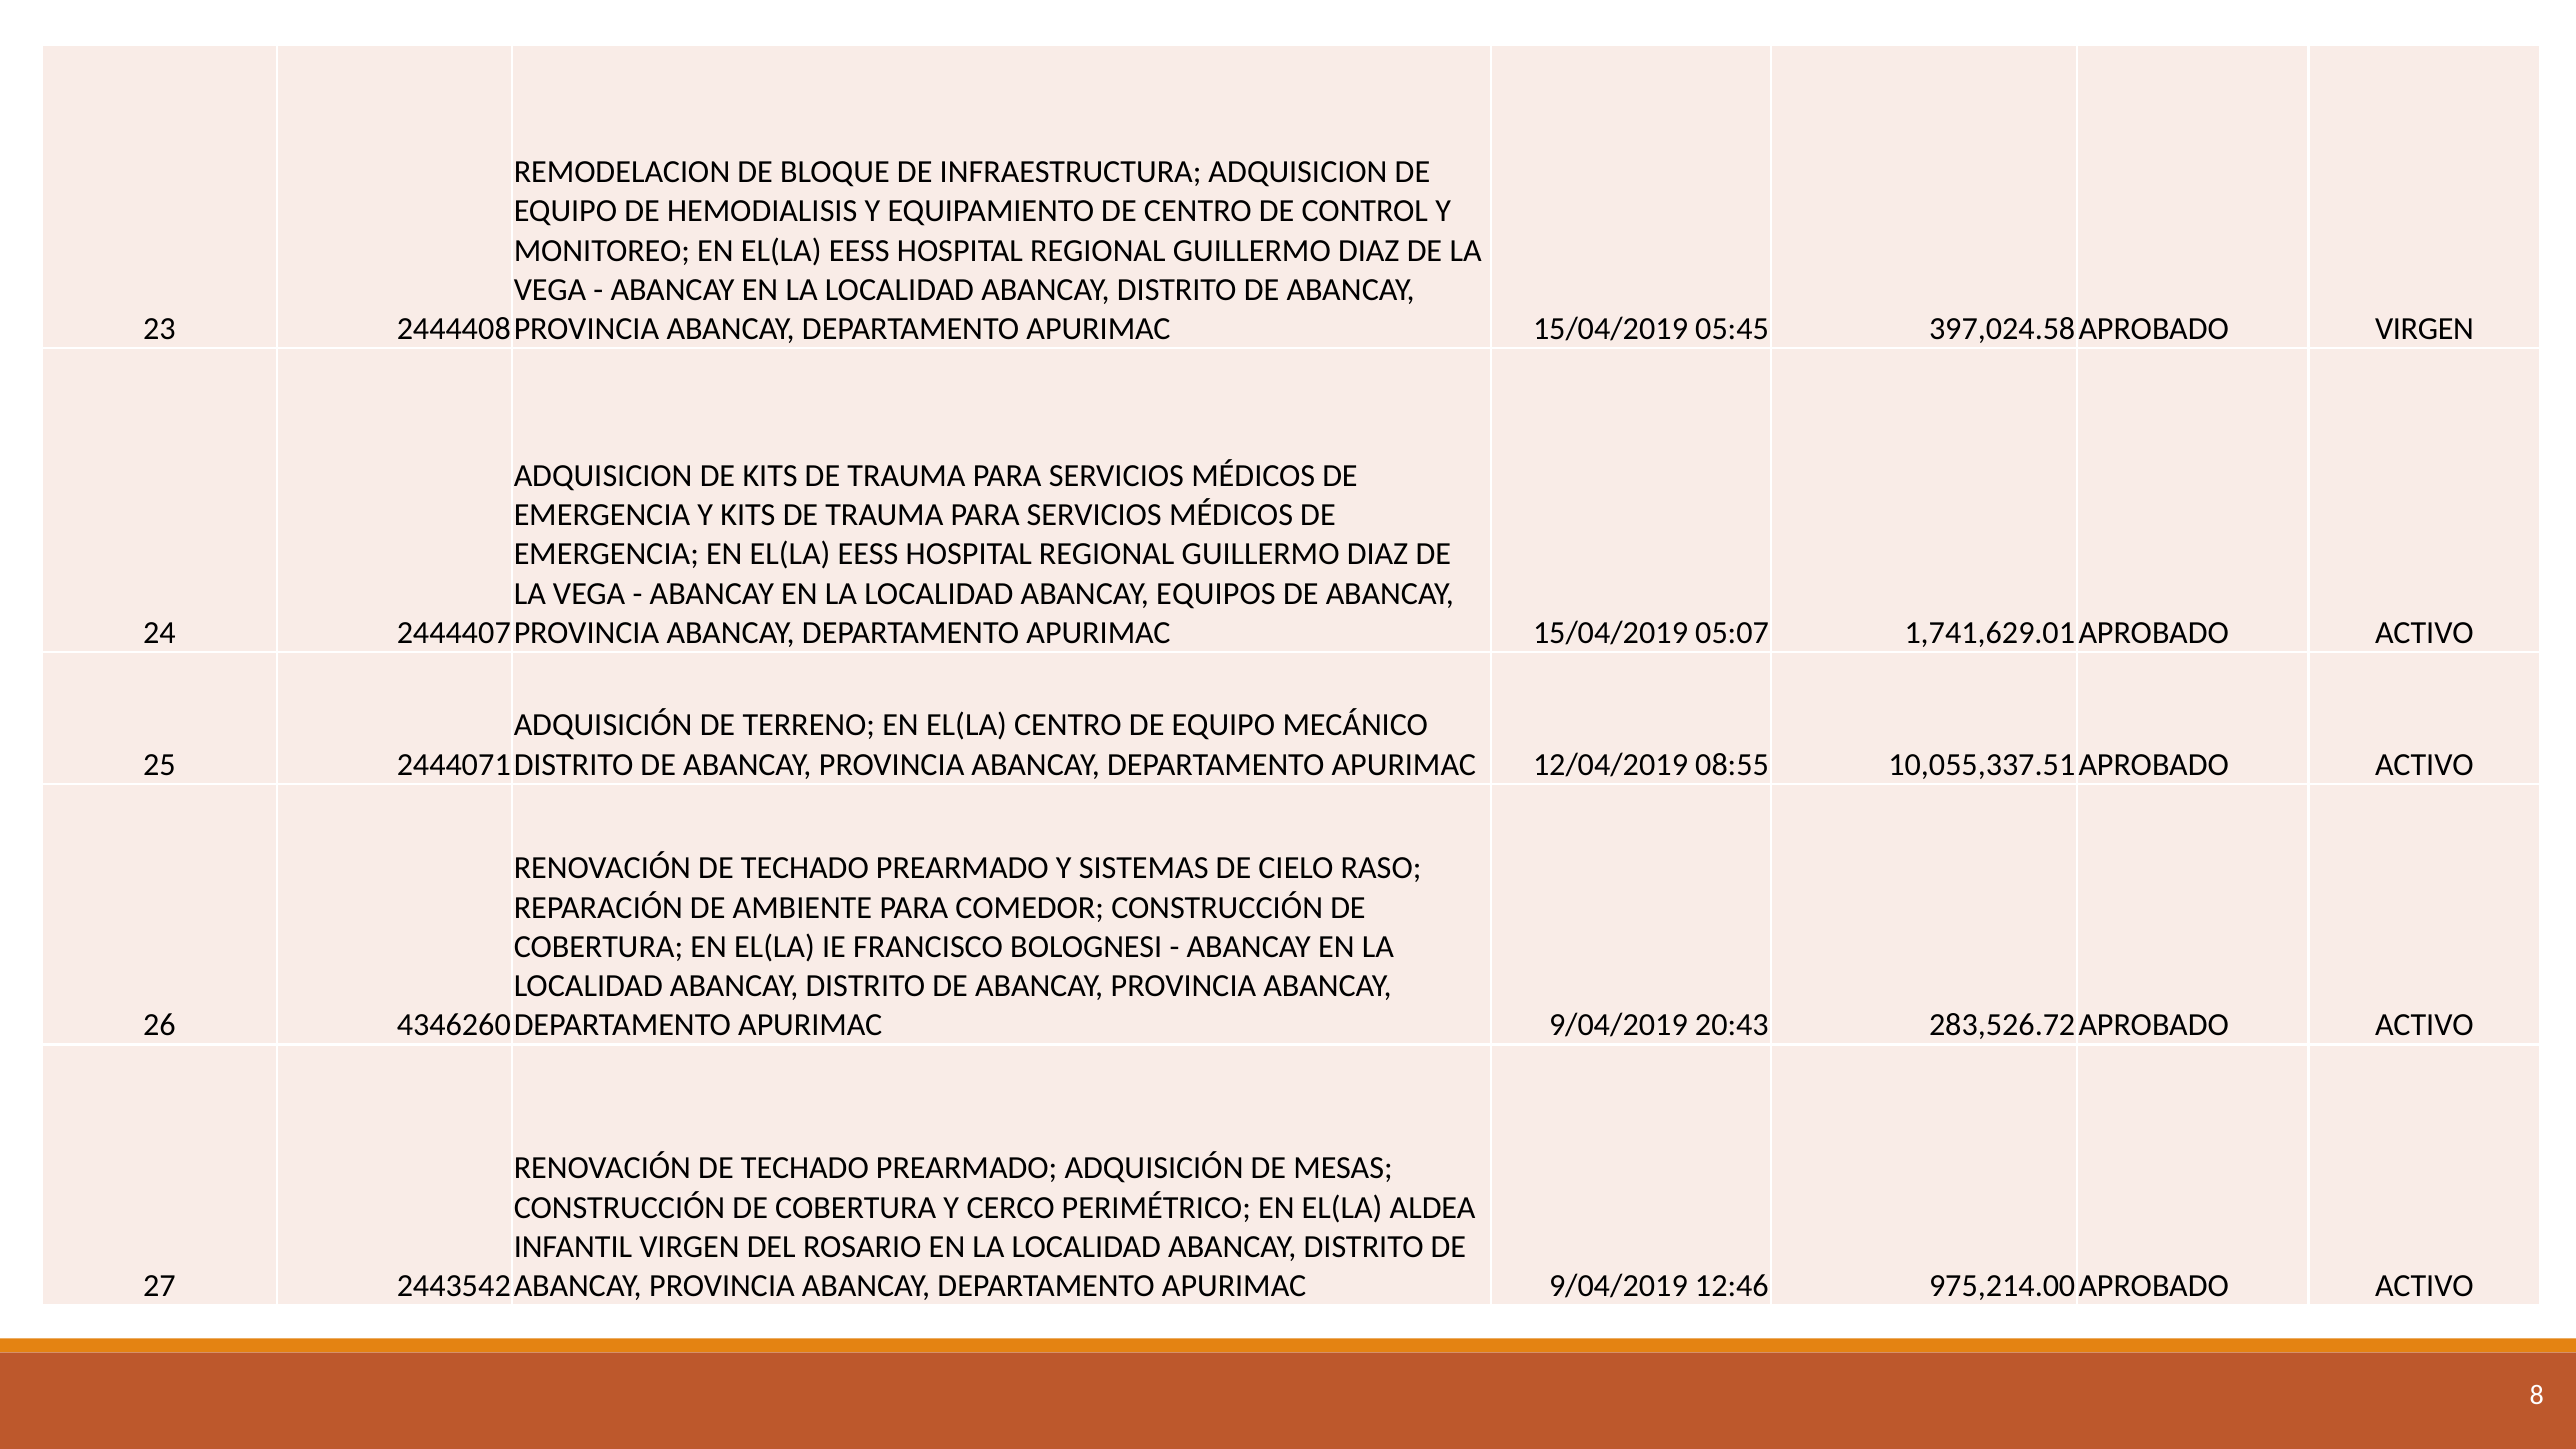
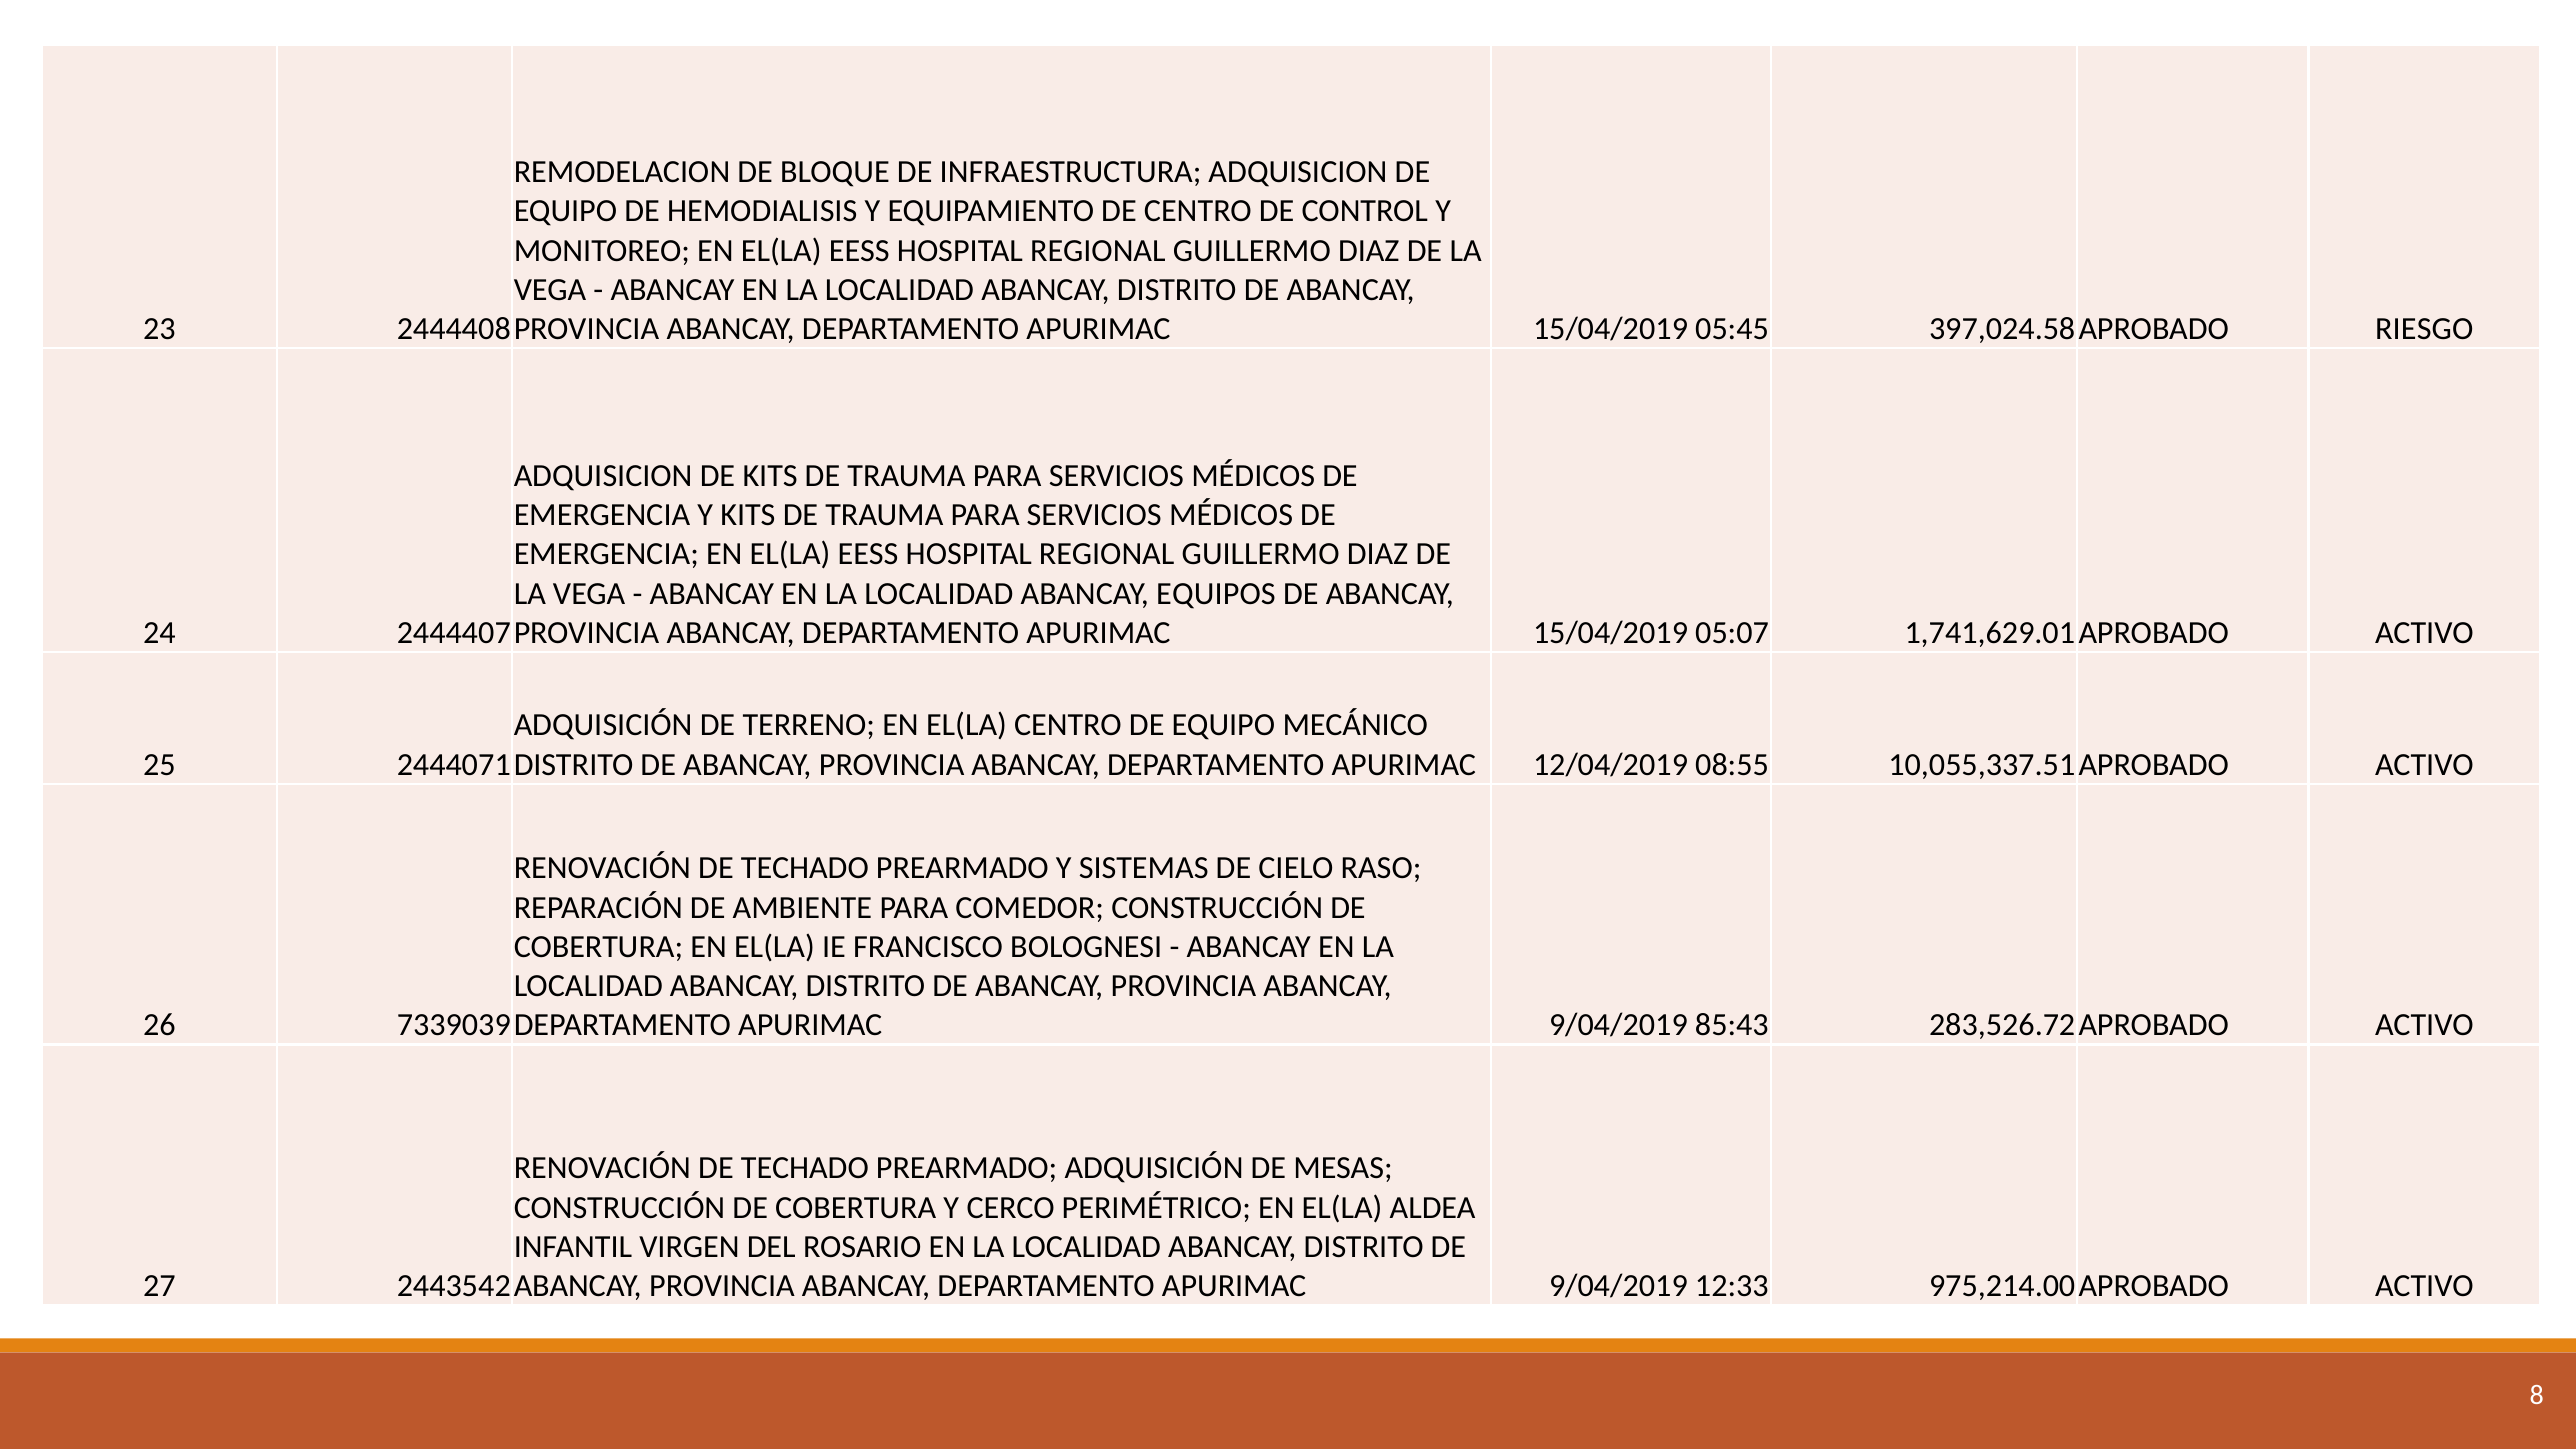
VIRGEN: VIRGEN -> RIESGO (2424, 329)
4346260: 4346260 -> 7339039 (454, 1025)
20:43: 20:43 -> 85:43 (1732, 1025)
12:46: 12:46 -> 12:33 (1732, 1286)
